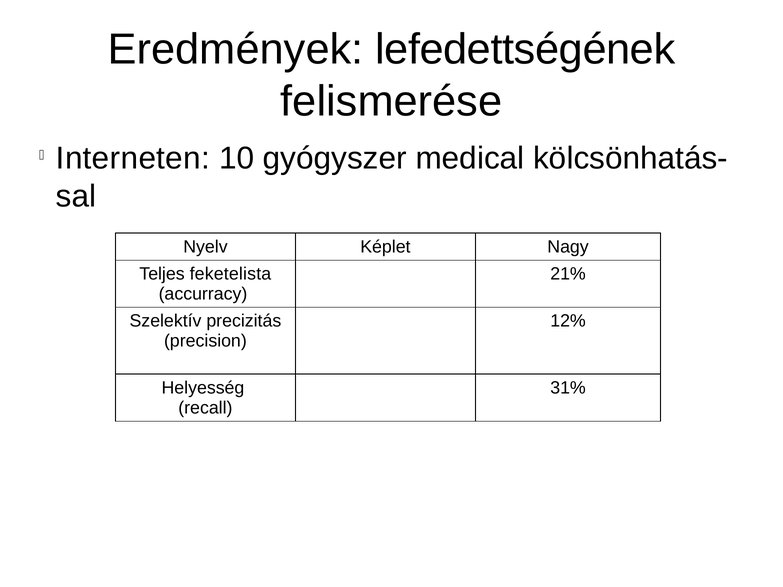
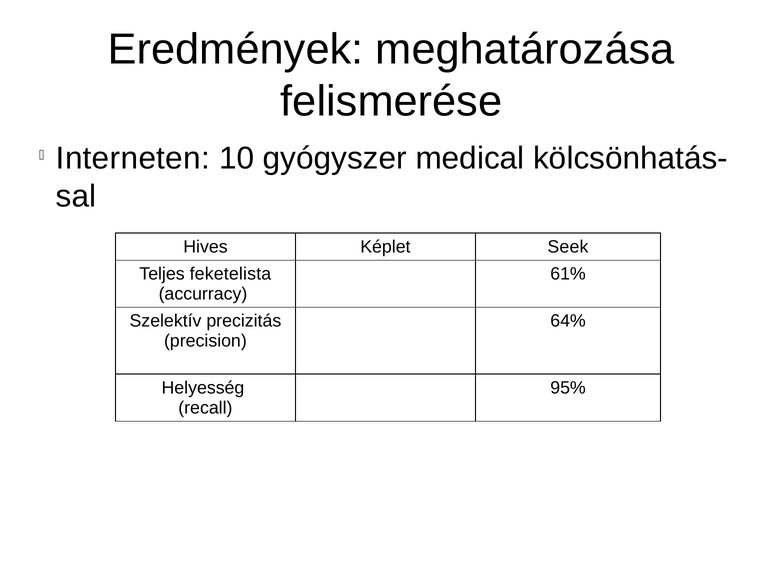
lefedettségének: lefedettségének -> meghatározása (525, 49)
Nyelv: Nyelv -> Hives (205, 247)
Nagy: Nagy -> Seek (568, 247)
21%: 21% -> 61% (568, 274)
12%: 12% -> 64% (568, 321)
31%: 31% -> 95% (568, 388)
